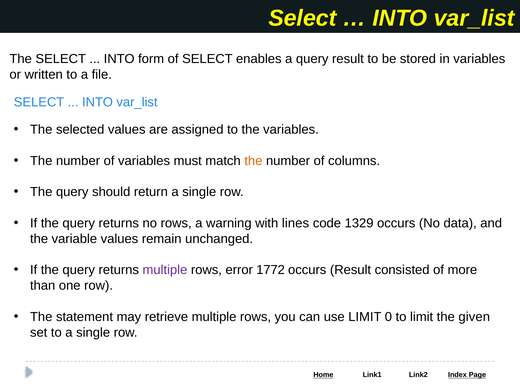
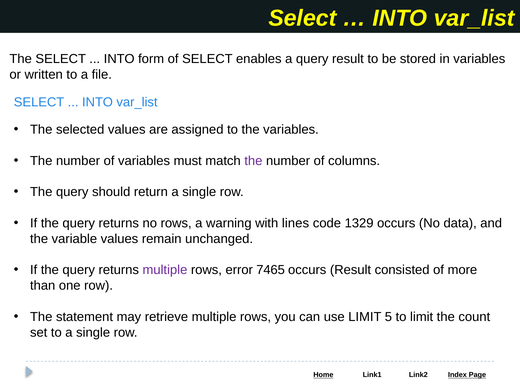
the colour: orange -> purple (253, 161)
1772: 1772 -> 7465 (271, 270)
0: 0 -> 5 (388, 317)
given: given -> count (474, 317)
